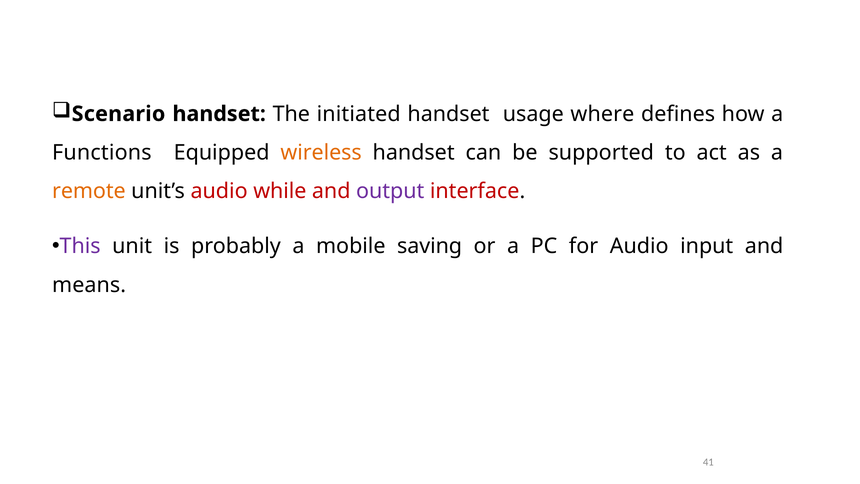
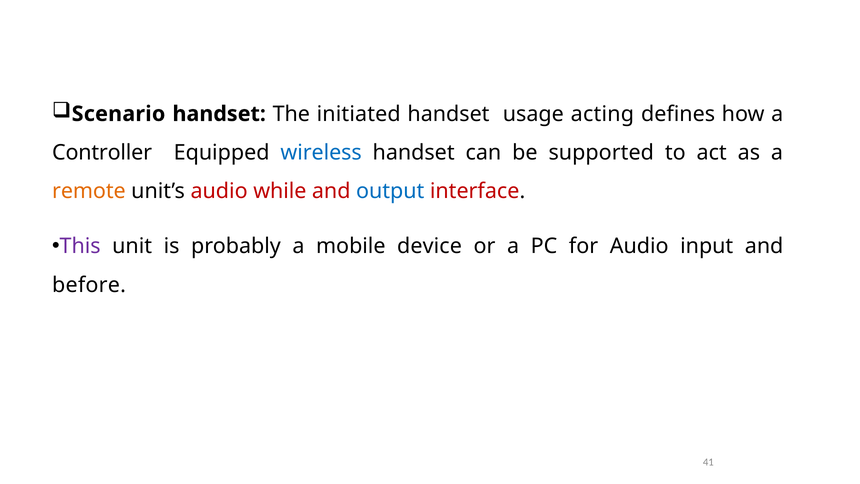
where: where -> acting (602, 114)
Functions: Functions -> Controller (102, 153)
wireless colour: orange -> blue (321, 153)
output colour: purple -> blue (390, 191)
saving: saving -> device (430, 246)
means: means -> before (89, 285)
